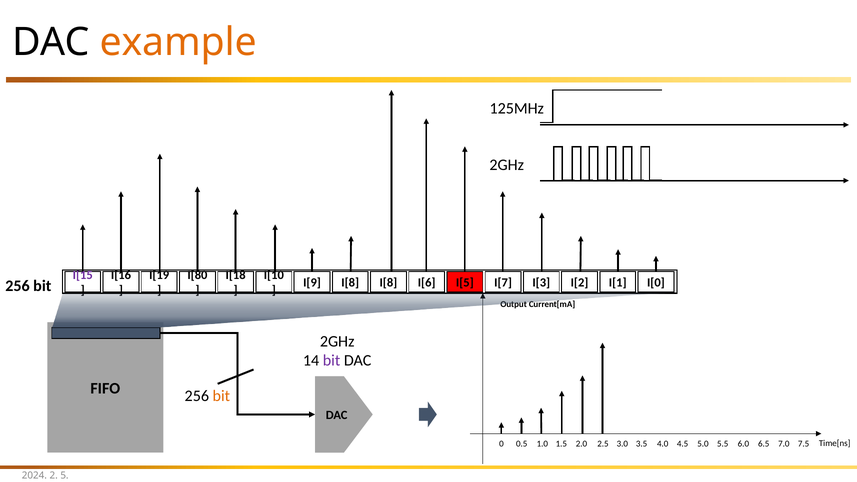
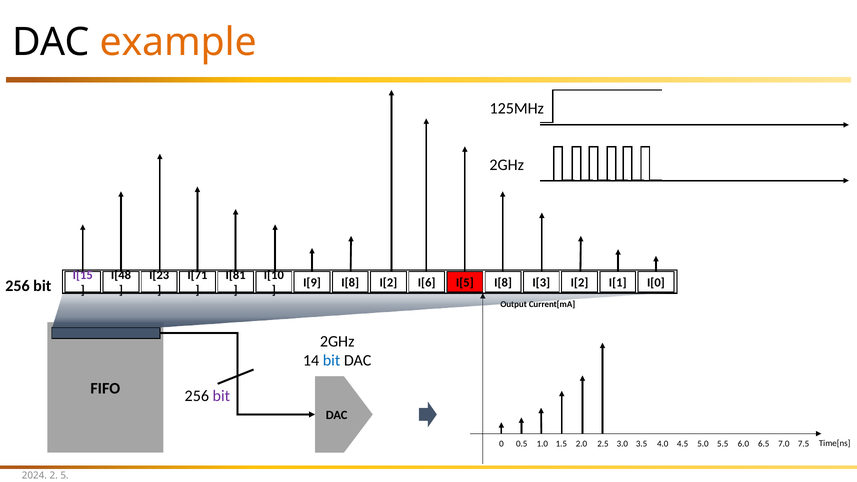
I[16: I[16 -> I[48 (121, 275)
I[19: I[19 -> I[23 (159, 275)
I[80: I[80 -> I[71 (197, 275)
I[18: I[18 -> I[81 (236, 275)
I[8 I[8: I[8 -> I[2 (388, 283)
I[5 I[7: I[7 -> I[8 (503, 283)
bit colour: purple -> blue (332, 361)
bit colour: orange -> purple (221, 396)
